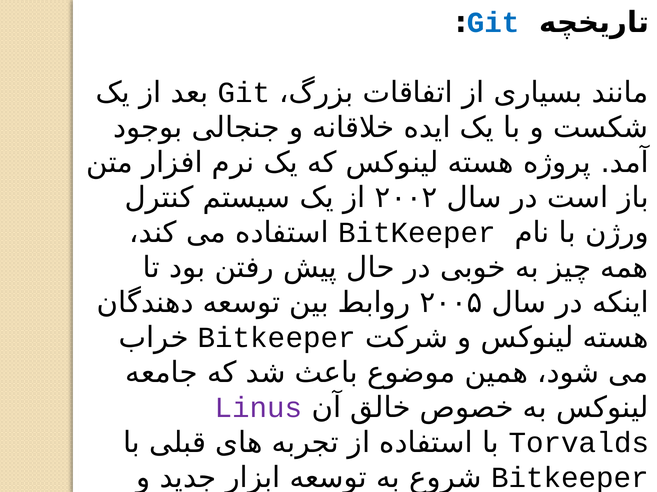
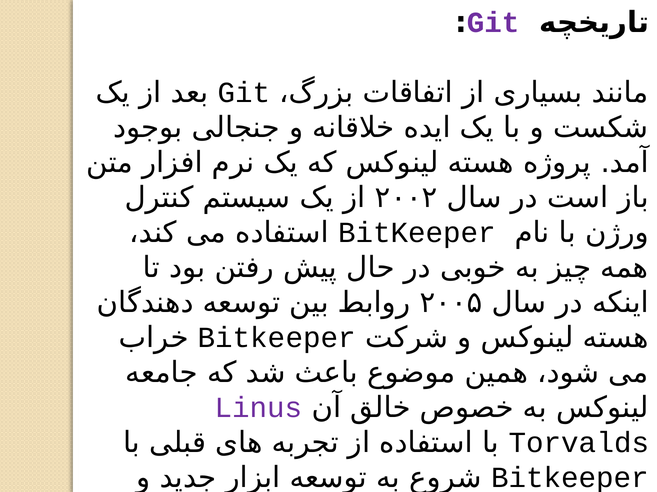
Git colour: blue -> purple (493, 23)
